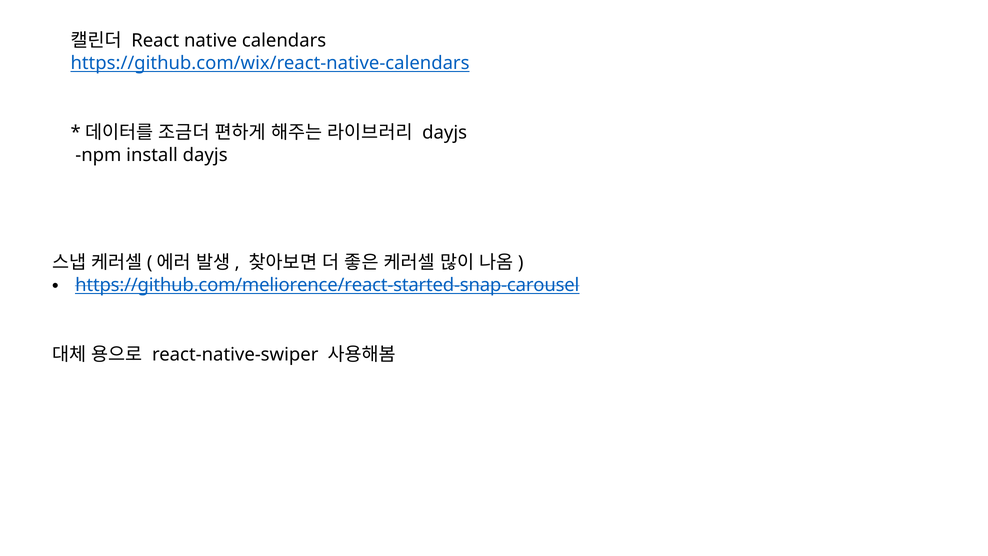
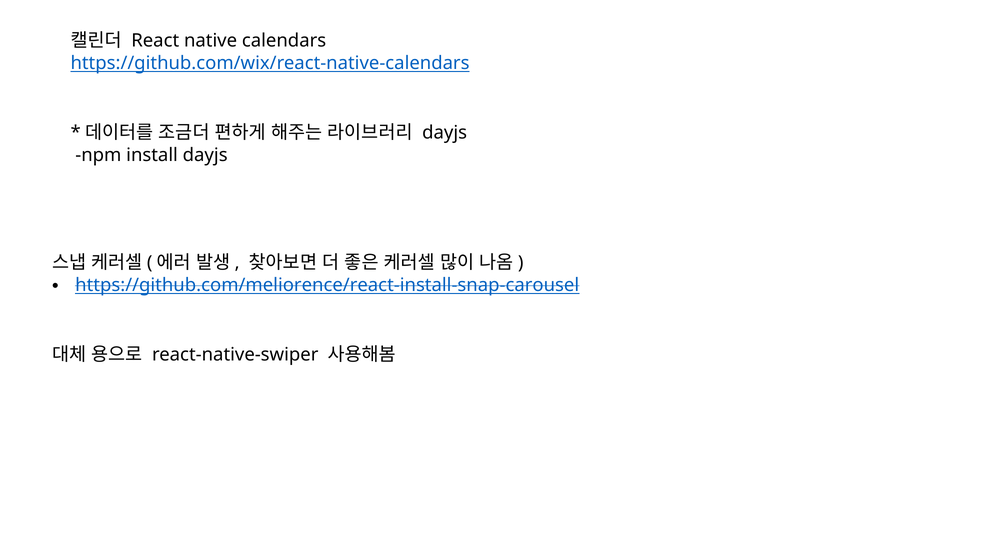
https://github.com/meliorence/react-started-snap-carousel: https://github.com/meliorence/react-started-snap-carousel -> https://github.com/meliorence/react-install-snap-carousel (327, 285)
